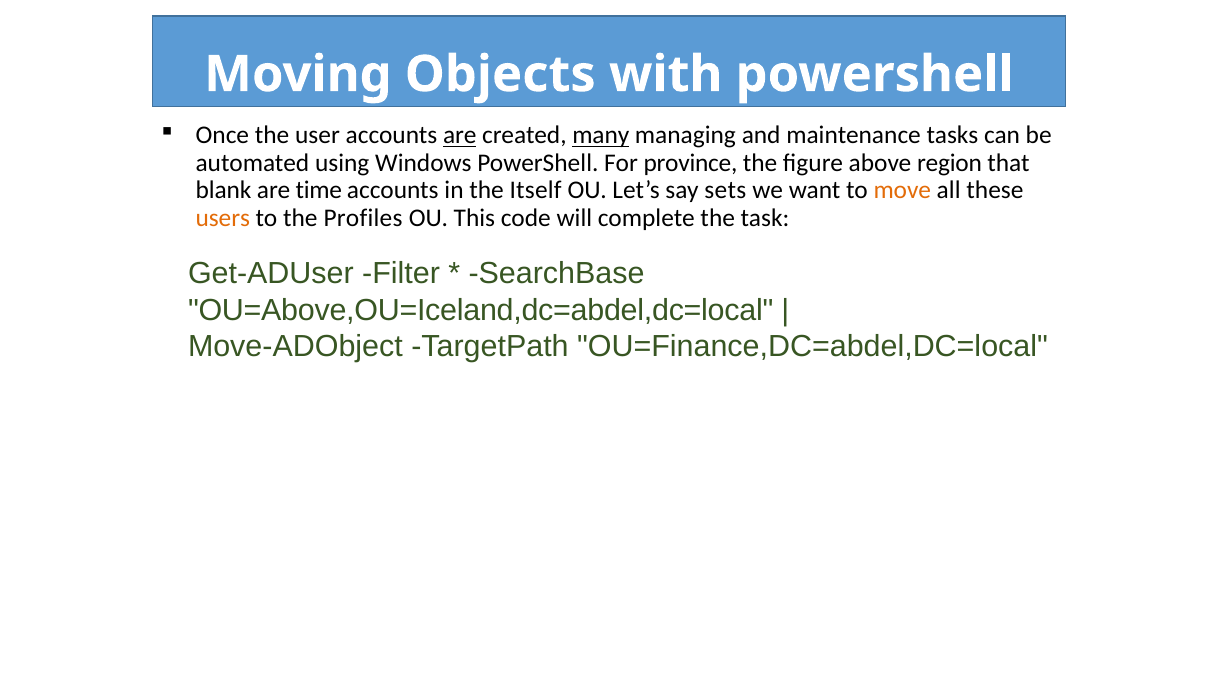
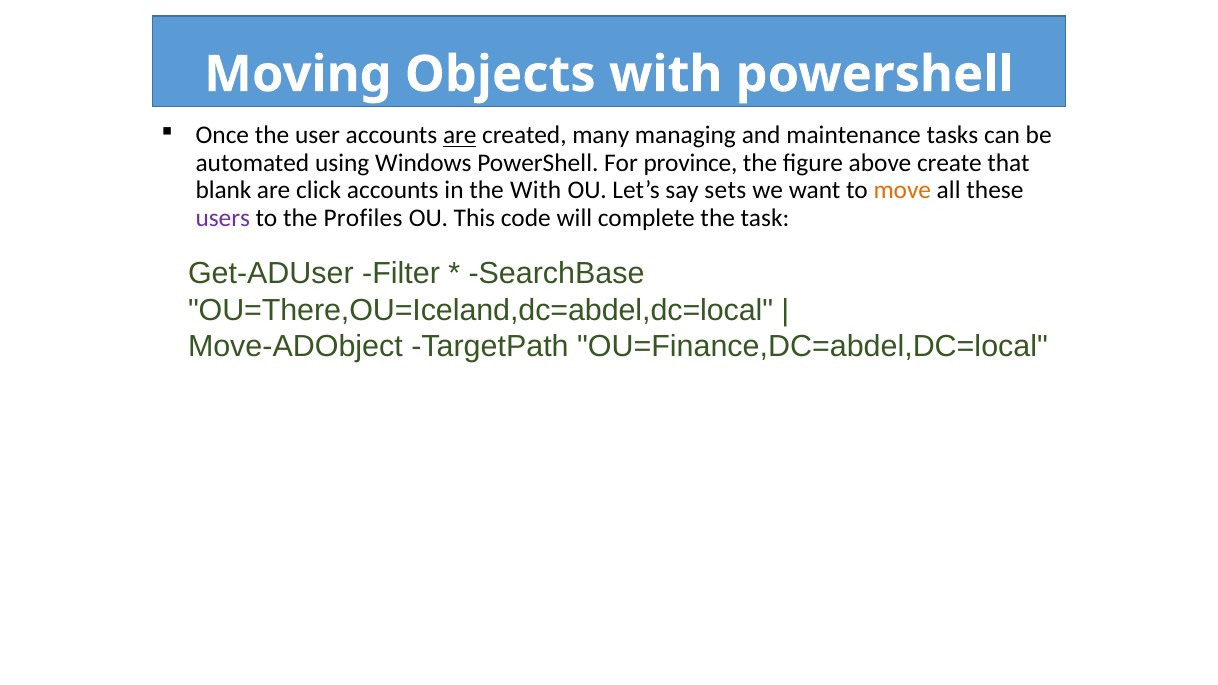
many underline: present -> none (601, 135)
region: region -> create (949, 163)
time: time -> click (319, 190)
the Itself: Itself -> With (536, 190)
users colour: orange -> purple (223, 218)
OU=Above,OU=Iceland,dc=abdel,dc=local: OU=Above,OU=Iceland,dc=abdel,dc=local -> OU=There,OU=Iceland,dc=abdel,dc=local (481, 310)
